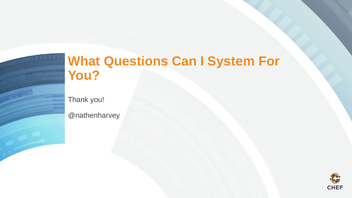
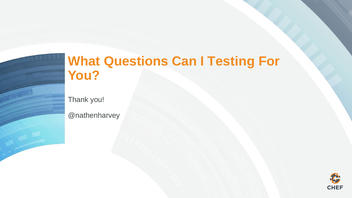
System: System -> Testing (231, 61)
